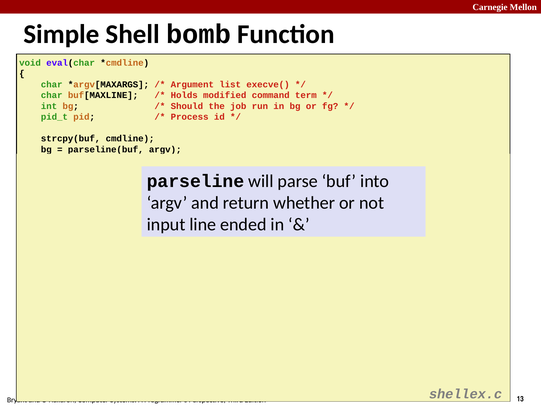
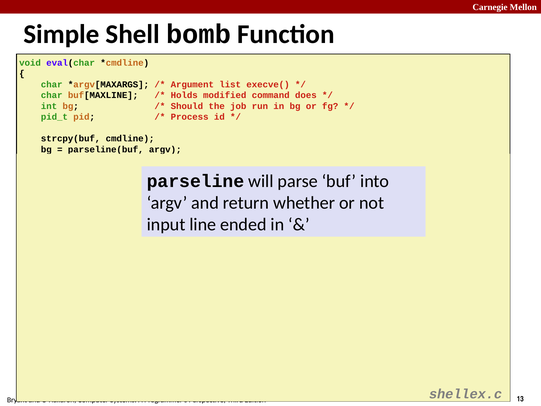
term: term -> does (306, 95)
